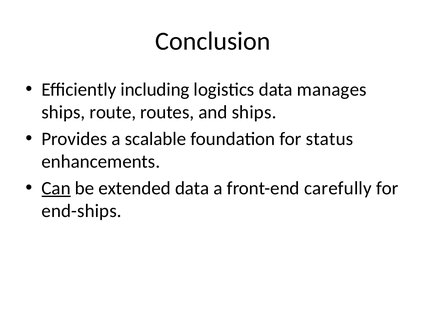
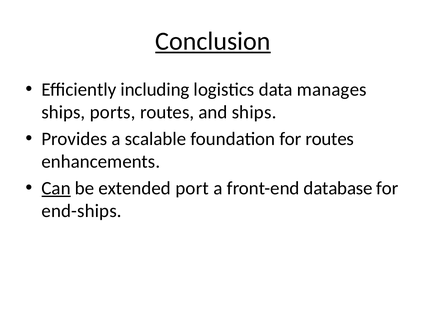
Conclusion underline: none -> present (213, 41)
route: route -> ports (113, 112)
for status: status -> routes (330, 139)
extended data: data -> port (192, 188)
carefully: carefully -> database (338, 188)
